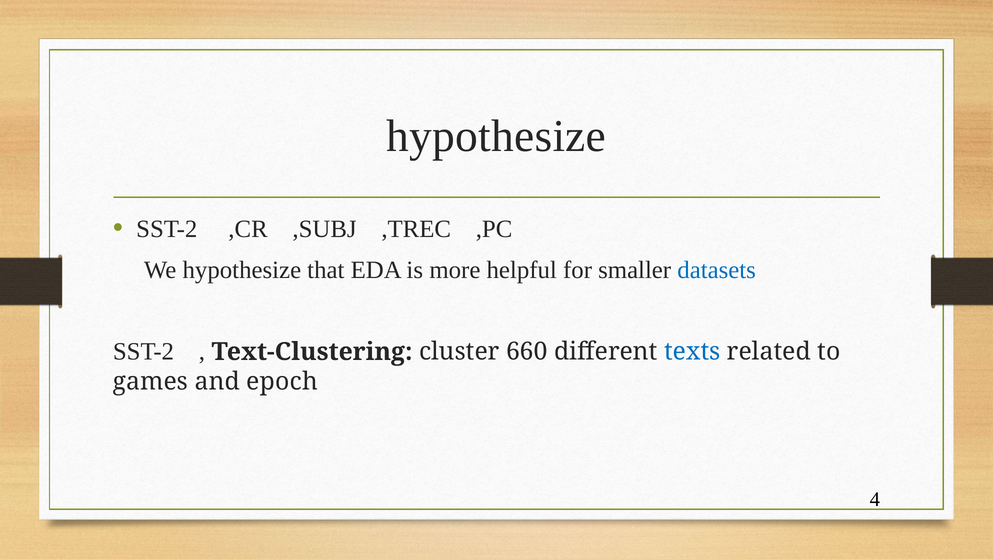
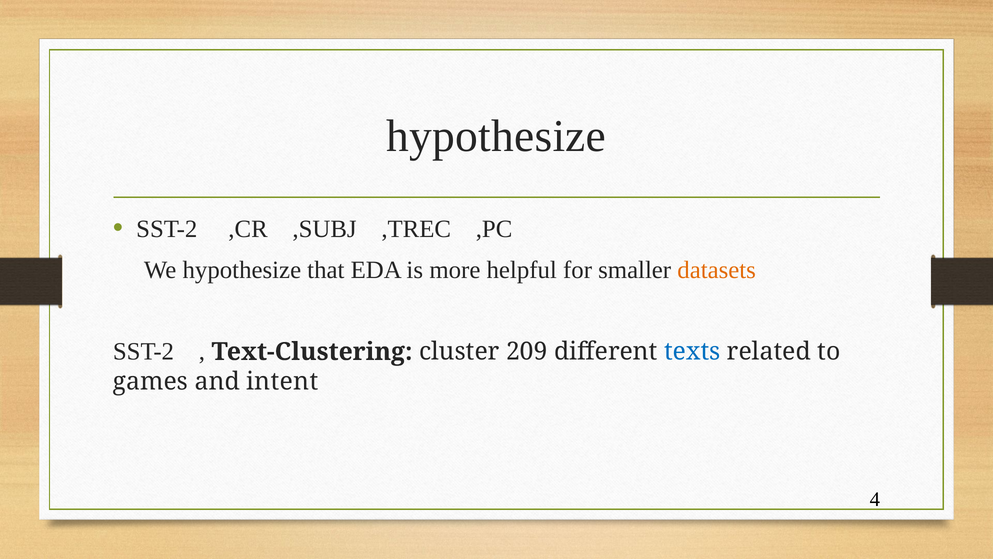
datasets colour: blue -> orange (717, 270)
660: 660 -> 209 (527, 352)
epoch: epoch -> intent (282, 381)
